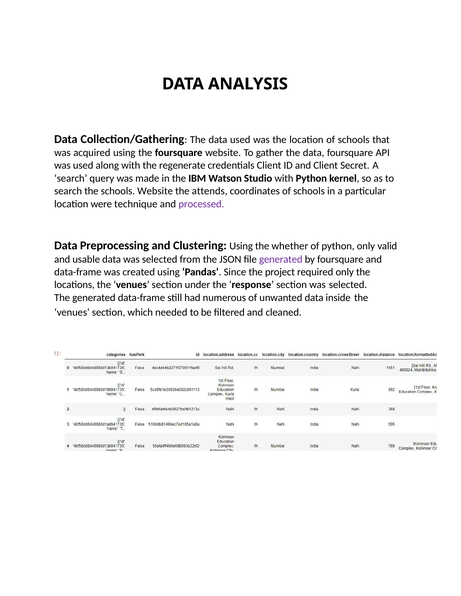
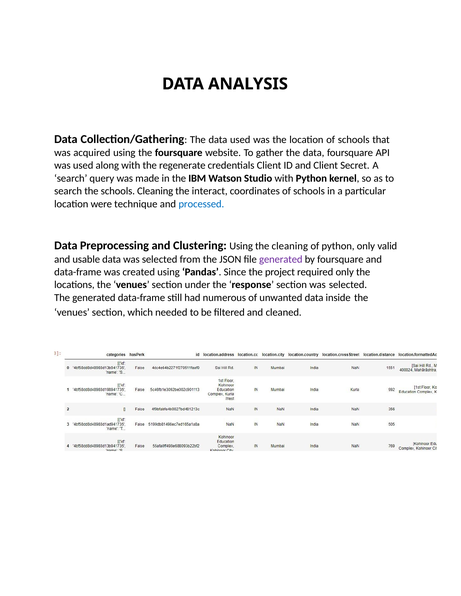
schools Website: Website -> Cleaning (155, 191)
attends: attends -> interact (210, 191)
processed colour: purple -> blue (201, 204)
the whether: whether -> cleaning (290, 246)
